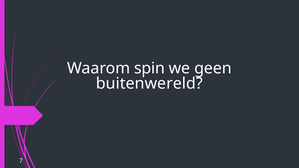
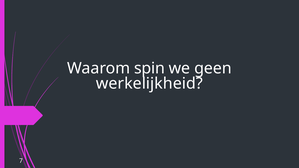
buitenwereld: buitenwereld -> werkelijkheid (149, 84)
